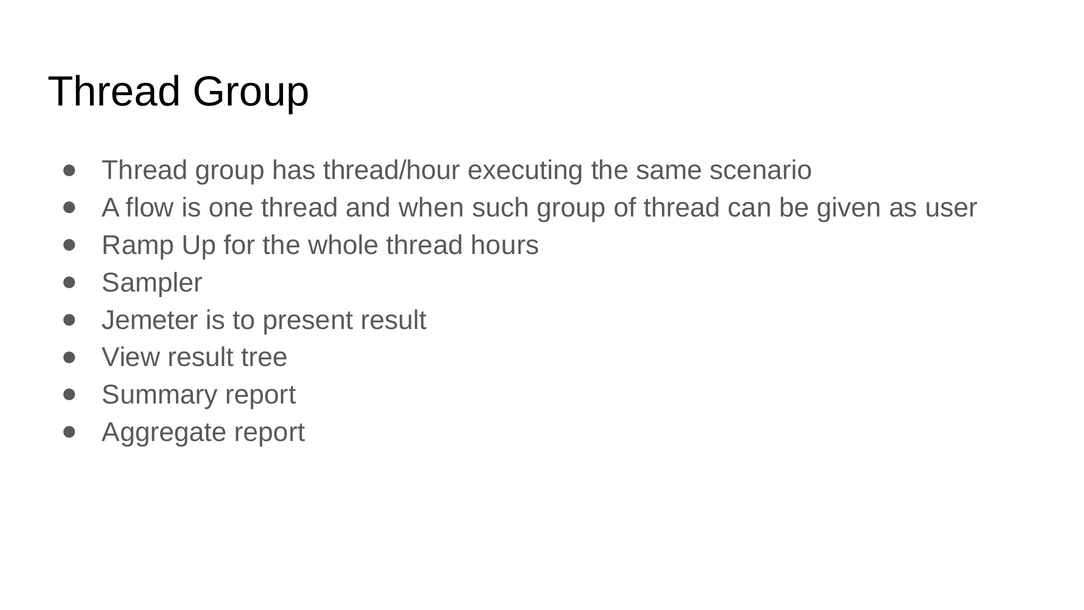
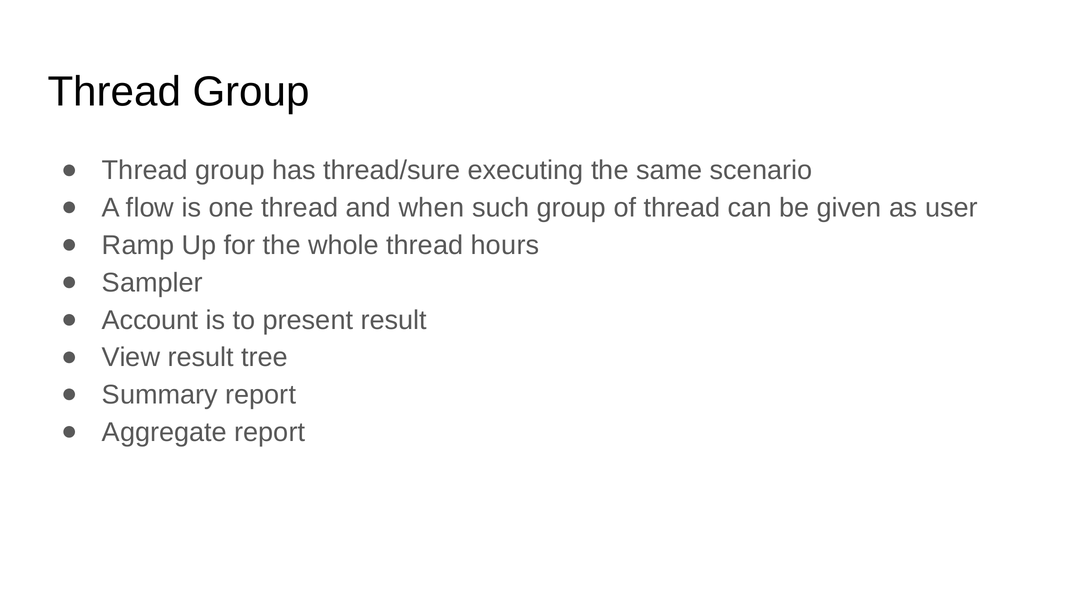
thread/hour: thread/hour -> thread/sure (392, 170)
Jemeter: Jemeter -> Account (150, 320)
